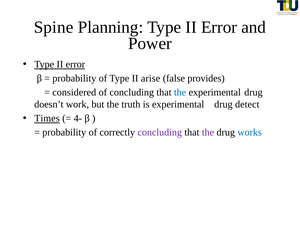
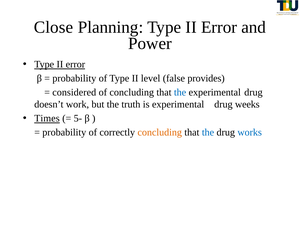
Spine: Spine -> Close (54, 27)
arise: arise -> level (151, 78)
detect: detect -> weeks (247, 104)
4-: 4- -> 5- (78, 118)
concluding colour: purple -> orange (160, 132)
the colour: purple -> blue (208, 132)
